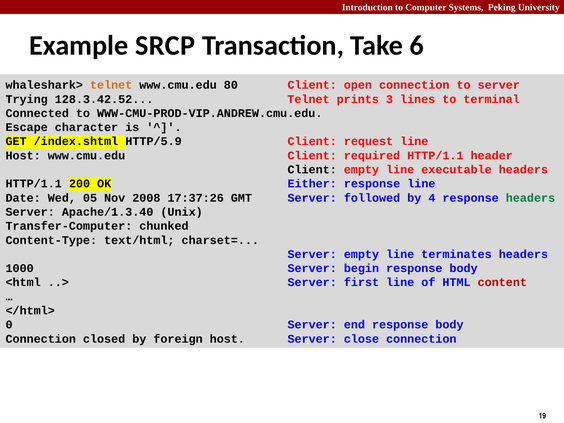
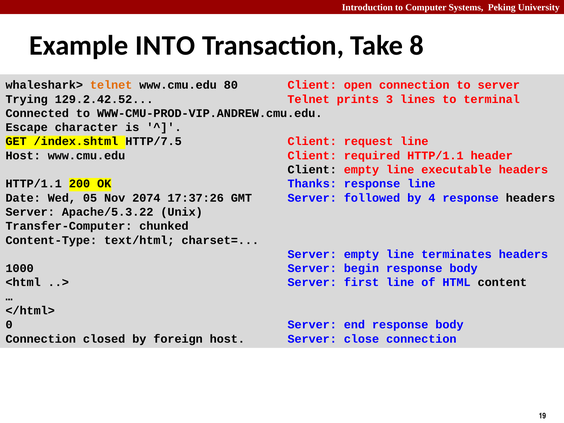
SRCP: SRCP -> INTO (165, 45)
6: 6 -> 8 (417, 45)
128.3.42.52: 128.3.42.52 -> 129.2.42.52 (104, 99)
HTTP/5.9: HTTP/5.9 -> HTTP/7.5 (154, 141)
Either: Either -> Thanks (312, 184)
2008: 2008 -> 2074 (146, 198)
headers colour: green -> black (530, 198)
Apache/1.3.40: Apache/1.3.40 -> Apache/5.3.22 (108, 212)
content colour: red -> black (502, 282)
